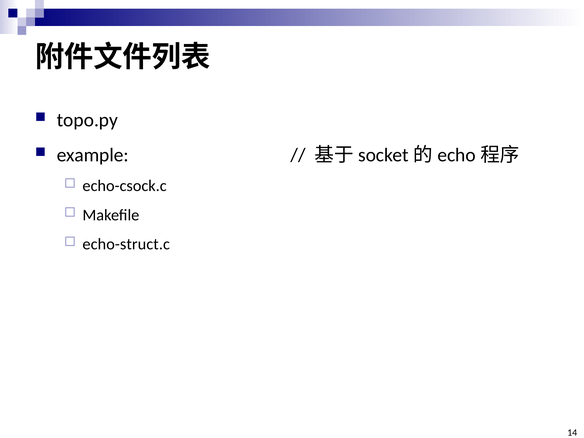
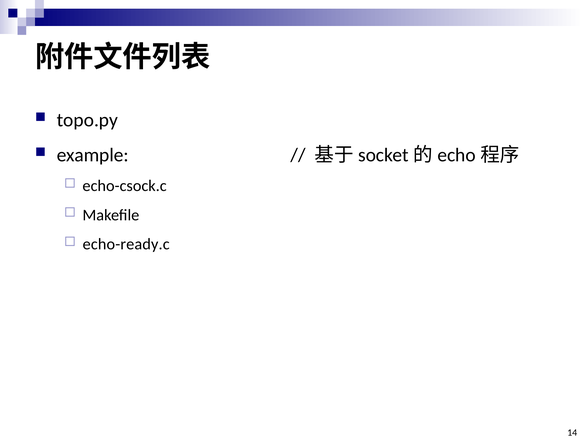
echo-struct.c: echo-struct.c -> echo-ready.c (126, 244)
